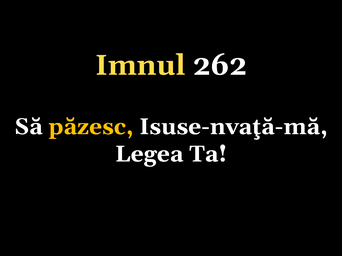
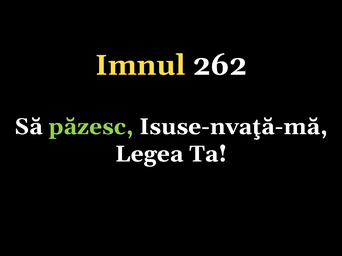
păzesc colour: yellow -> light green (91, 127)
